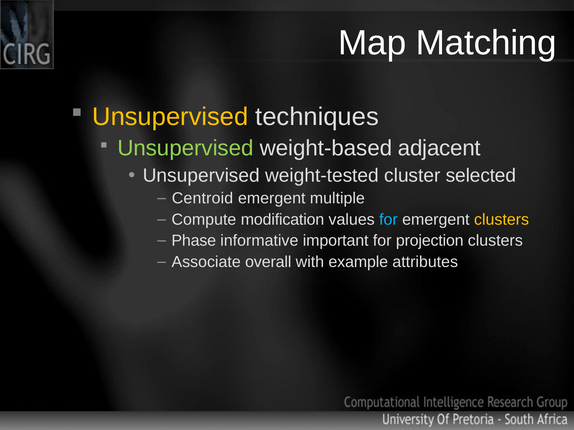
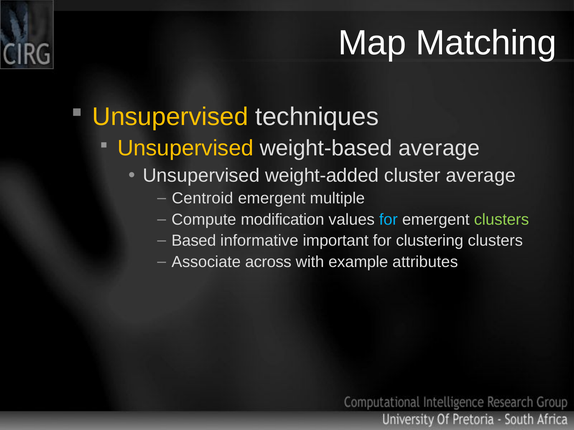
Unsupervised colour: light green -> yellow (185, 148)
weight-based adjacent: adjacent -> average (439, 148)
weight-tested: weight-tested -> weight-added (322, 176)
cluster selected: selected -> average (481, 176)
clusters colour: yellow -> light green (502, 220)
Phase: Phase -> Based (194, 241)
projection: projection -> clustering (430, 241)
overall: overall -> across (268, 262)
